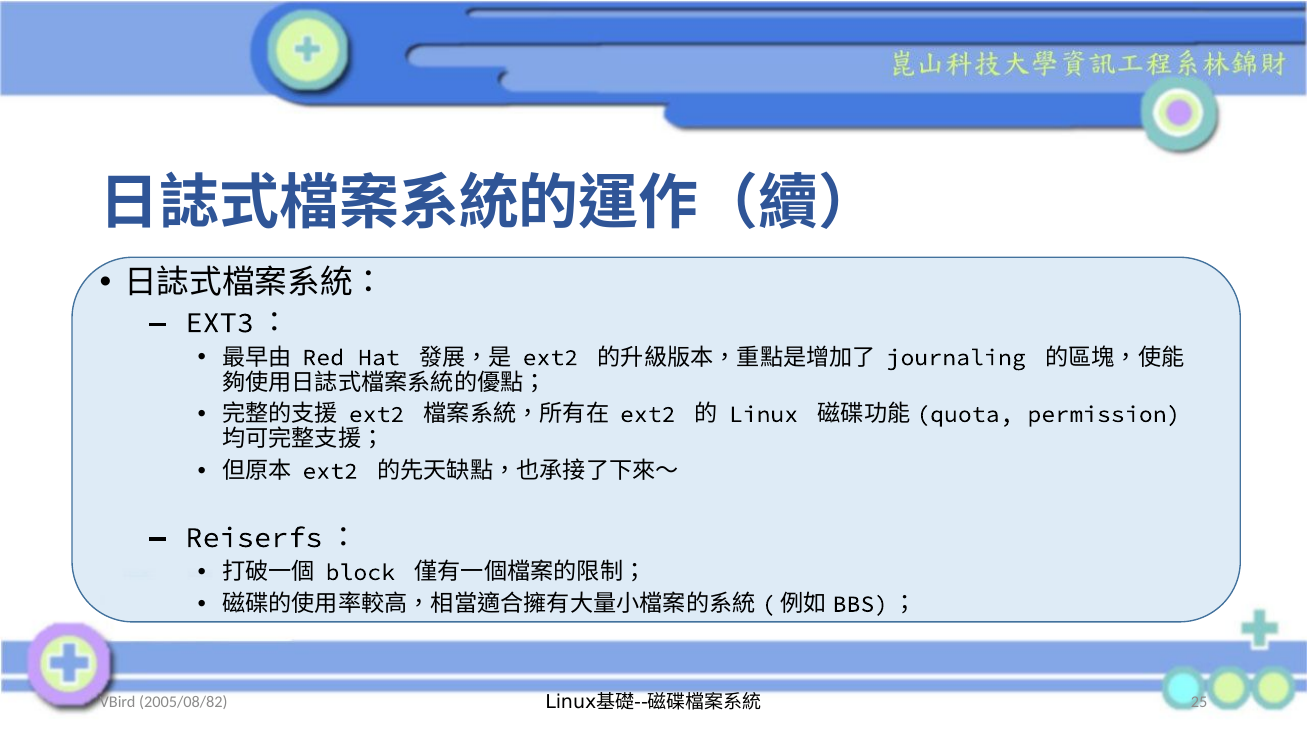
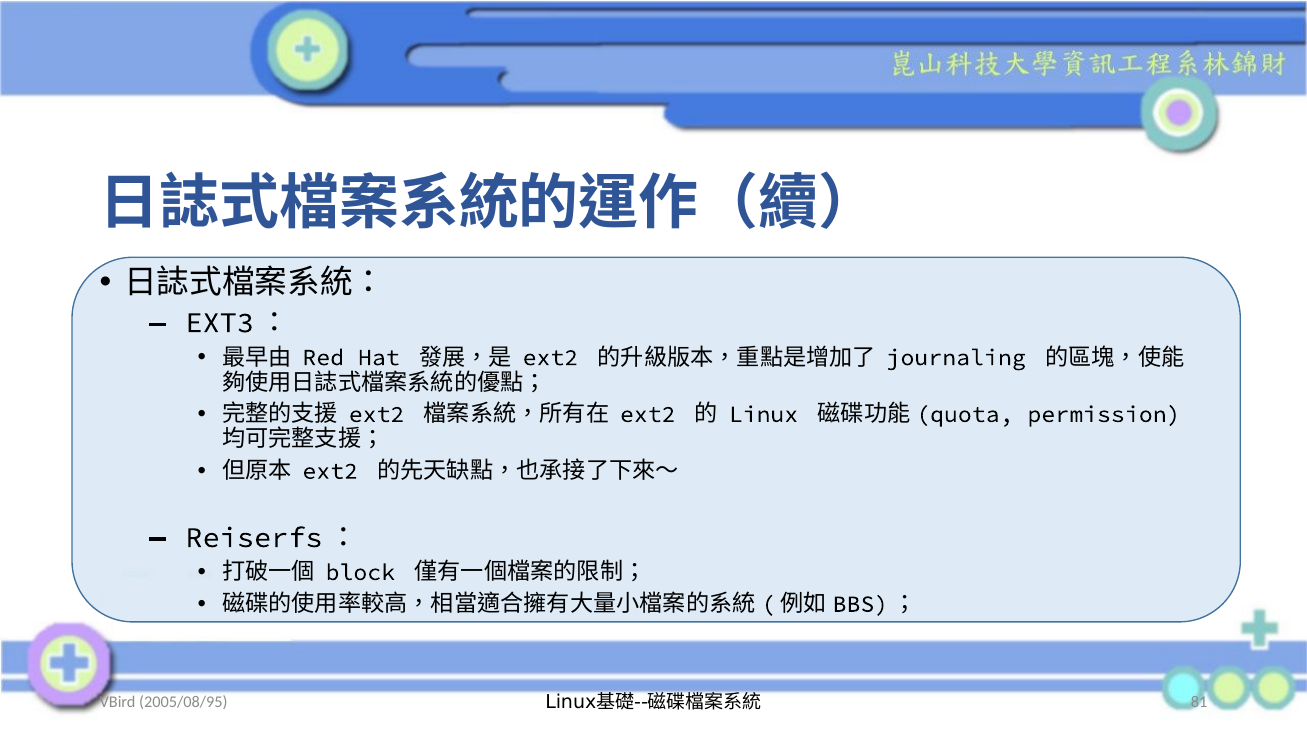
25: 25 -> 81 (1199, 702)
2005/08/82: 2005/08/82 -> 2005/08/95 (183, 702)
